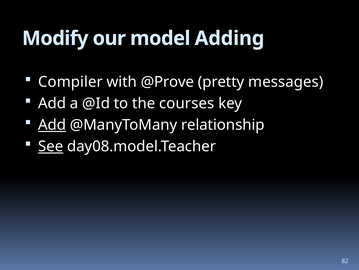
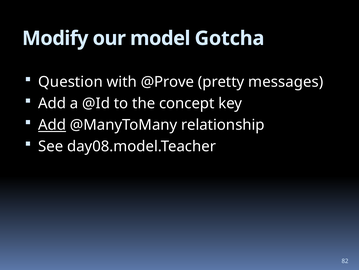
Adding: Adding -> Gotcha (230, 38)
Compiler: Compiler -> Question (70, 82)
courses: courses -> concept (187, 103)
See underline: present -> none (51, 146)
